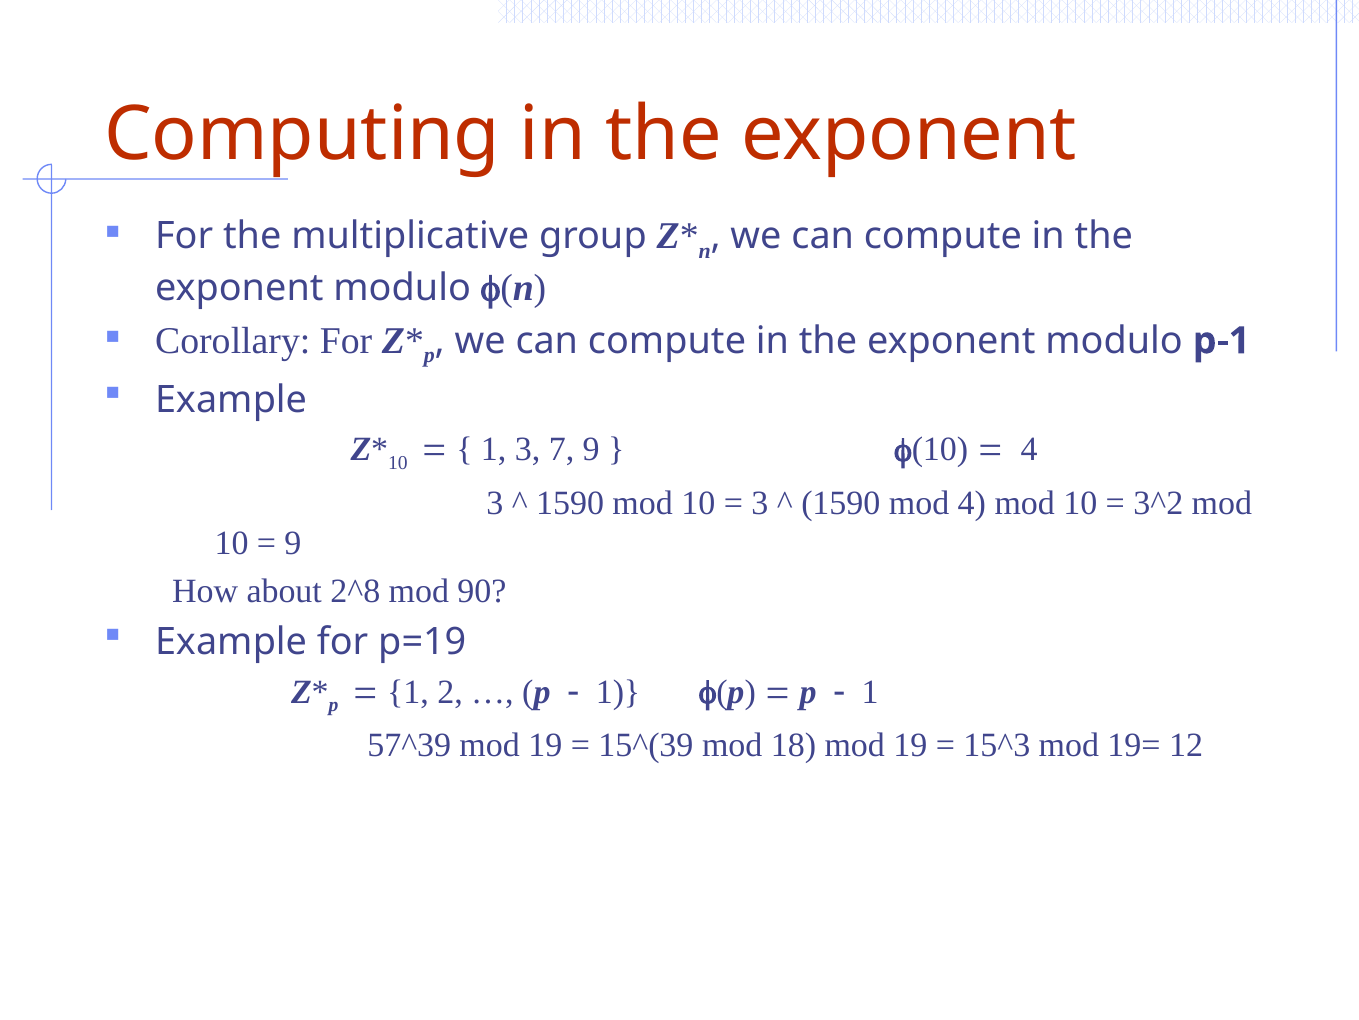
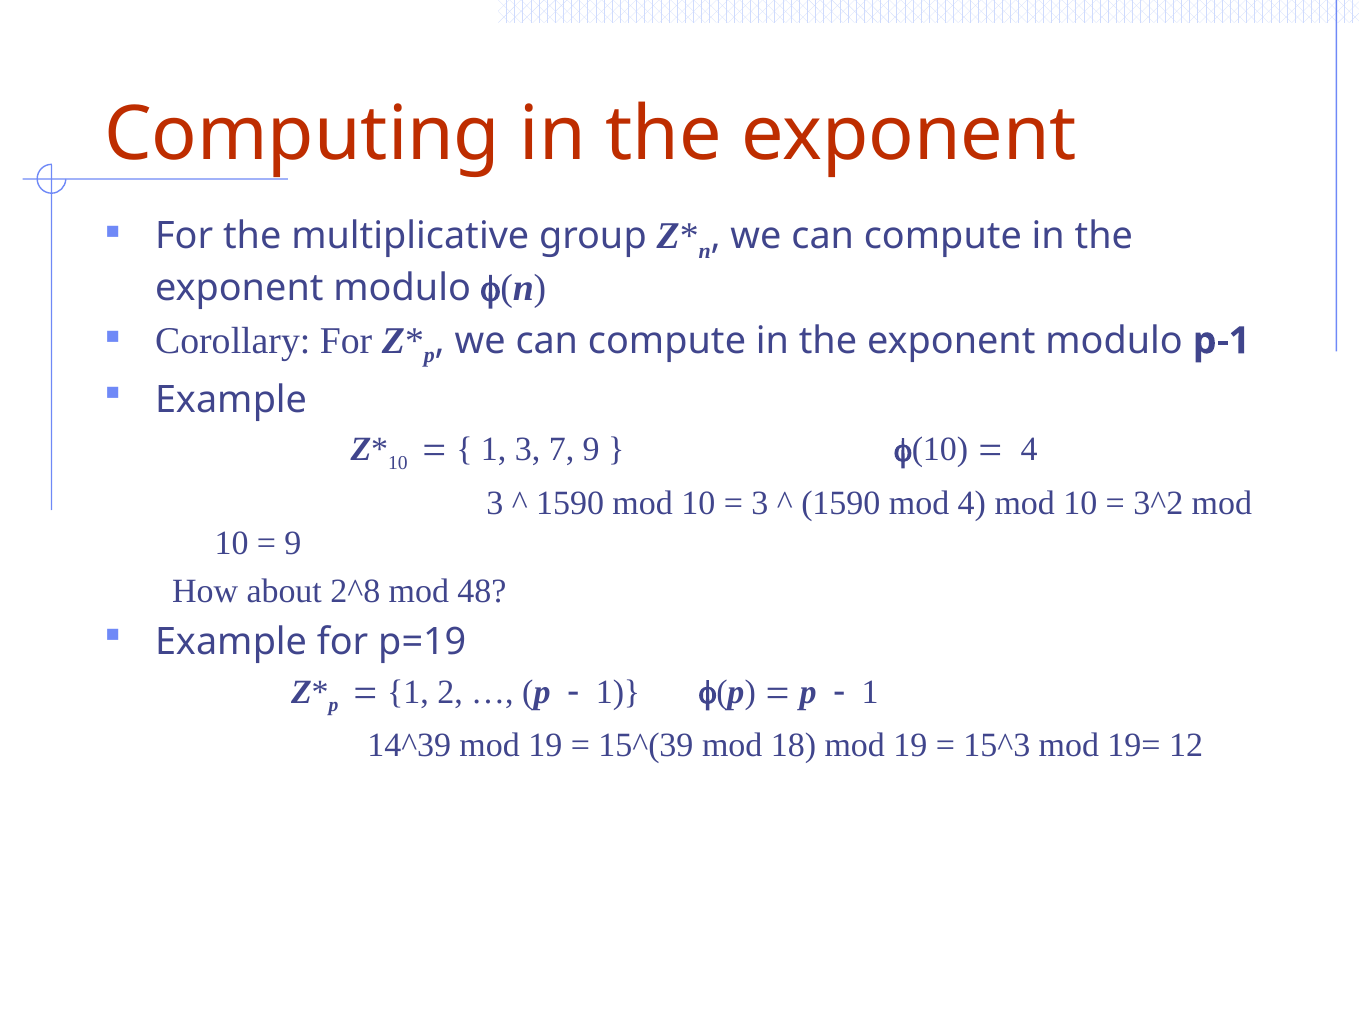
90: 90 -> 48 (482, 591)
57^39: 57^39 -> 14^39 (409, 744)
